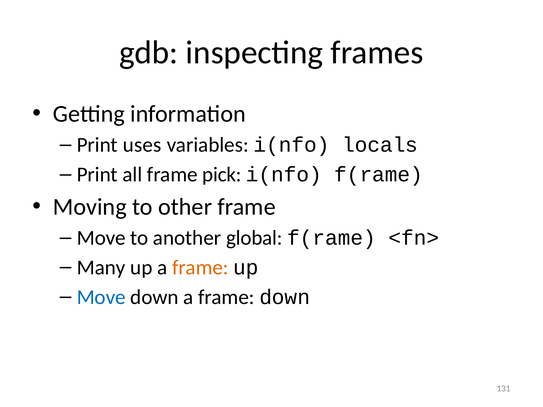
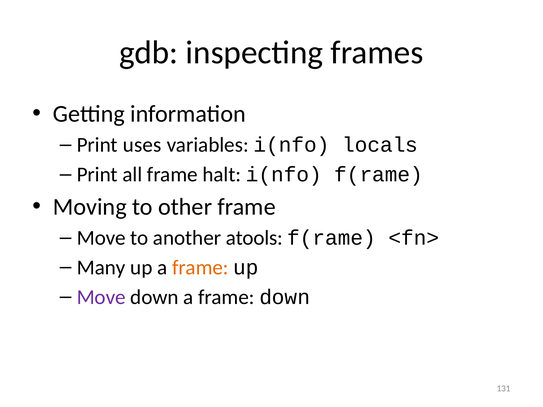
pick: pick -> halt (222, 175)
global: global -> atools (254, 238)
Move colour: blue -> purple (101, 297)
